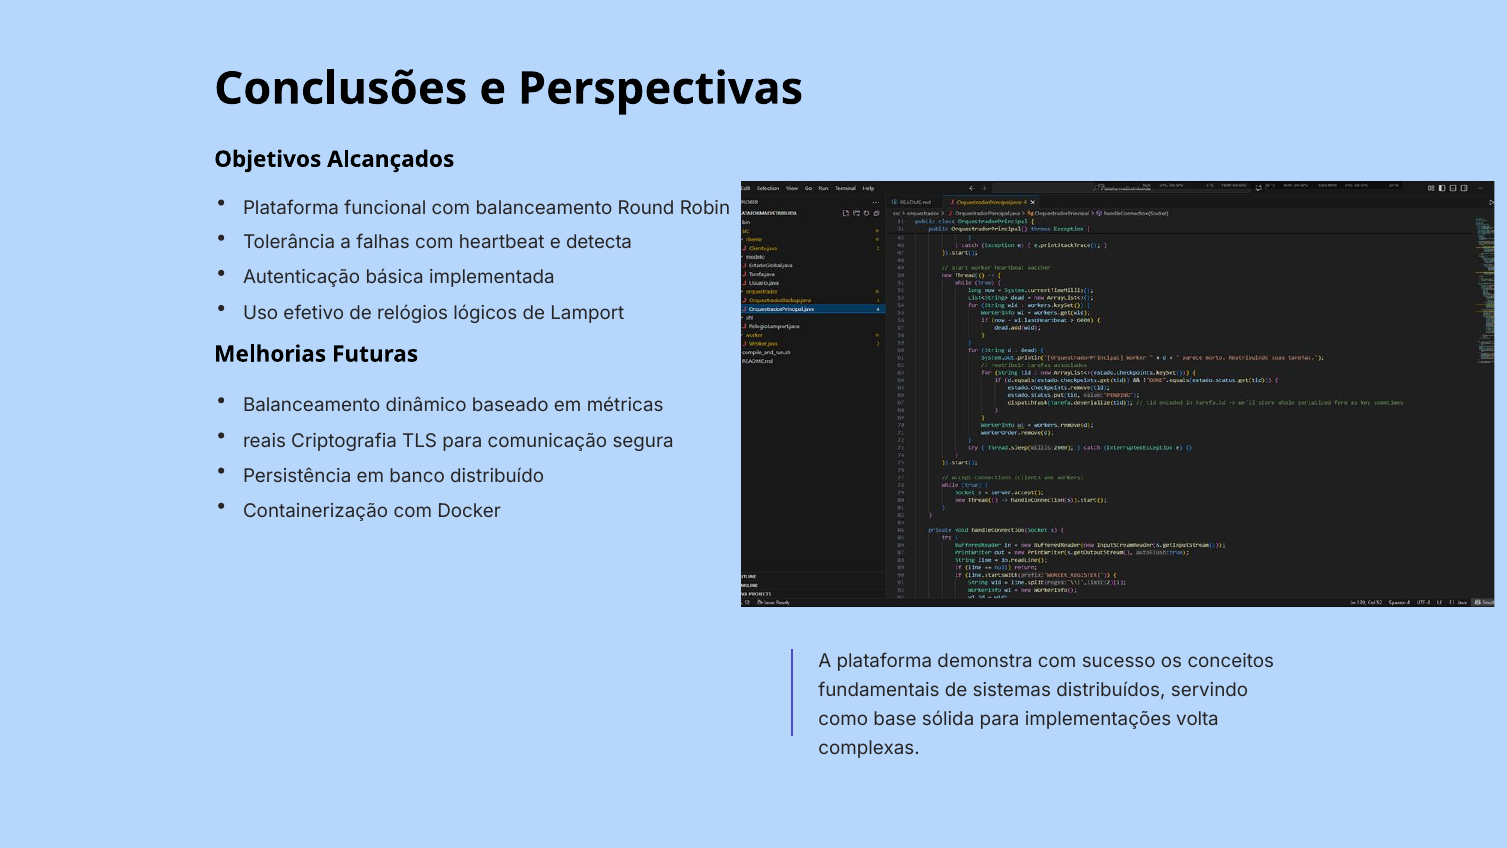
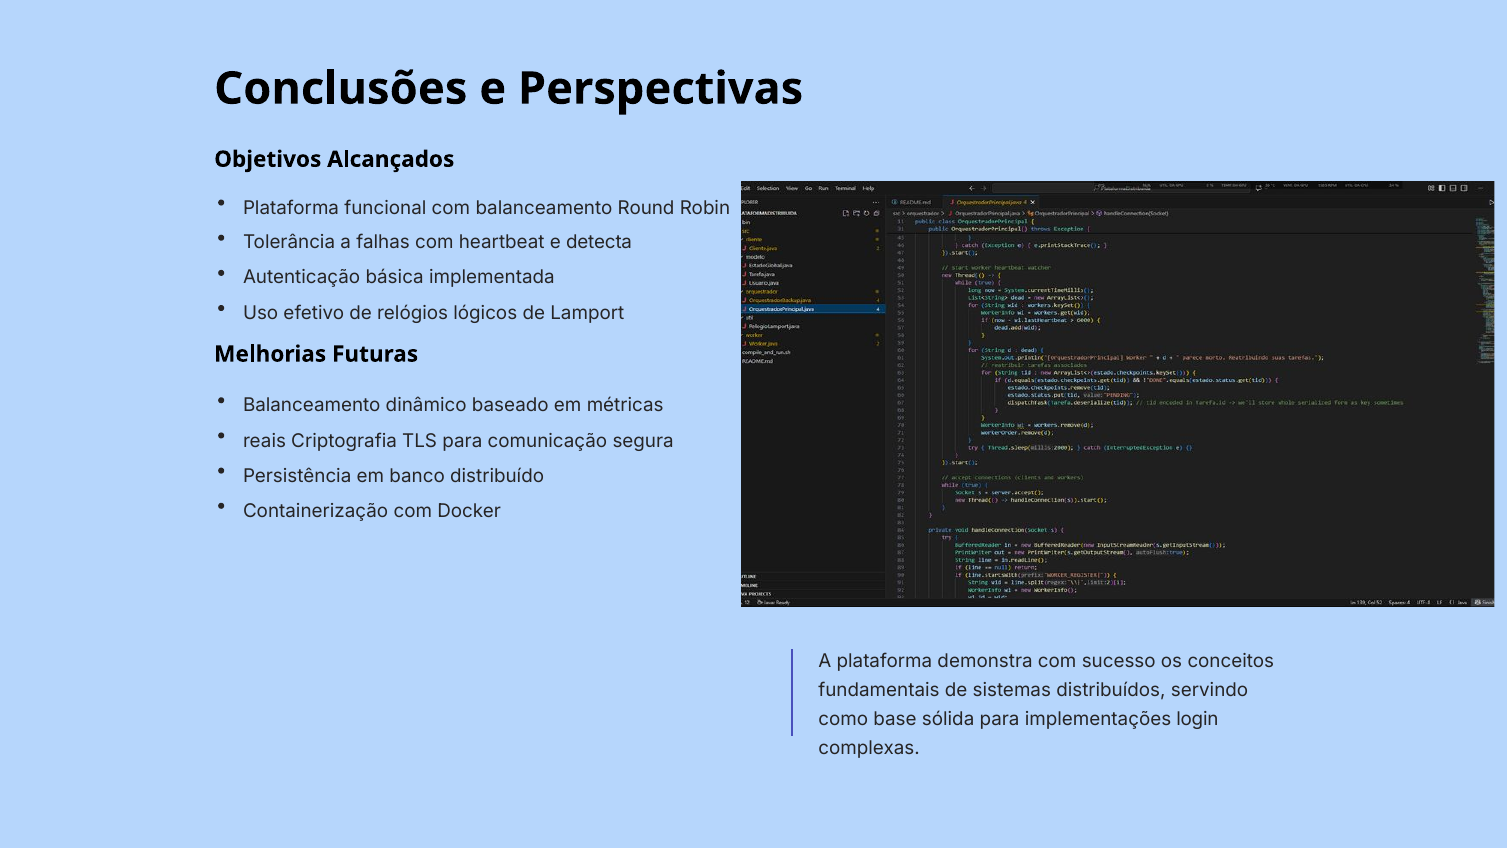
volta: volta -> login (1197, 719)
